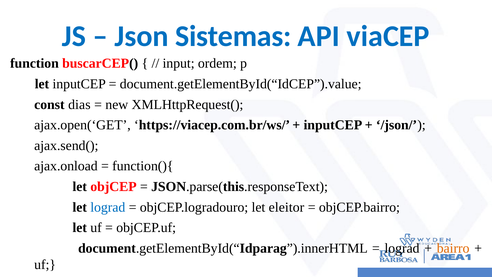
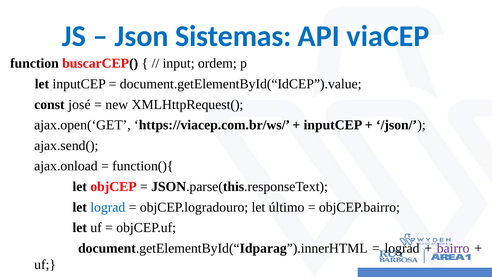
dias: dias -> josé (79, 104)
eleitor: eleitor -> último (287, 207)
bairro colour: orange -> purple (453, 248)
